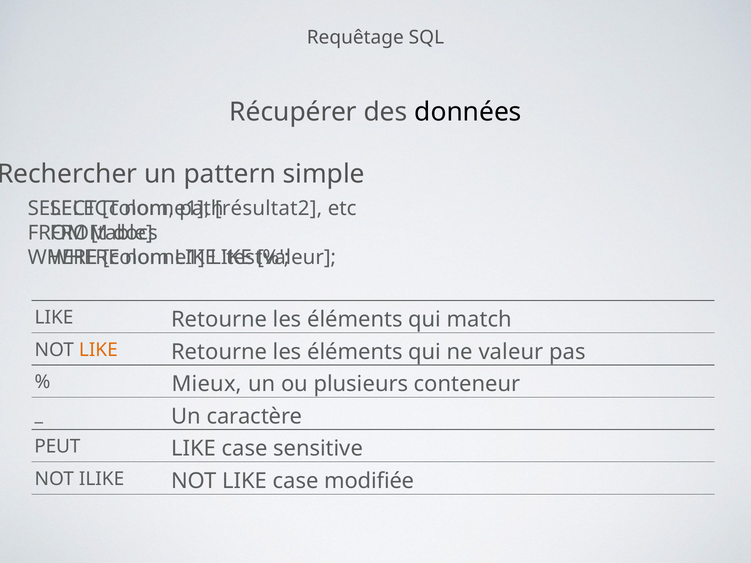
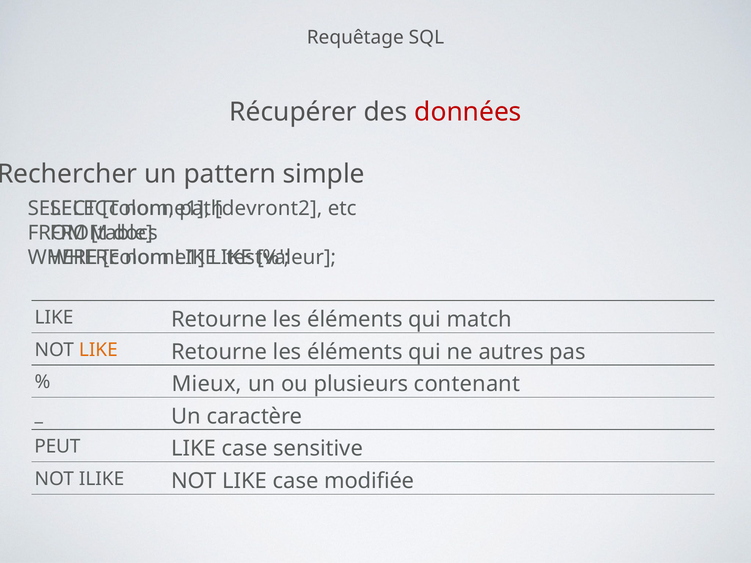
données colour: black -> red (468, 112)
résultat2: résultat2 -> devront2 (269, 208)
ne valeur: valeur -> autres (511, 352)
conteneur: conteneur -> contenant (467, 384)
